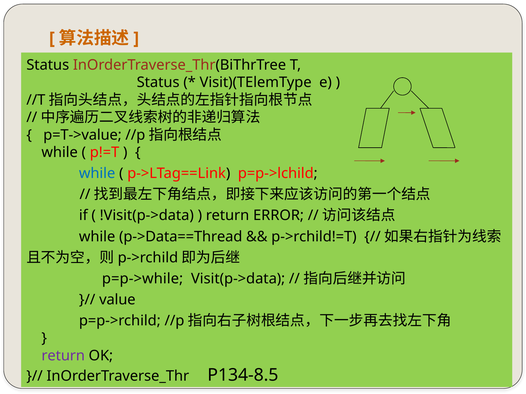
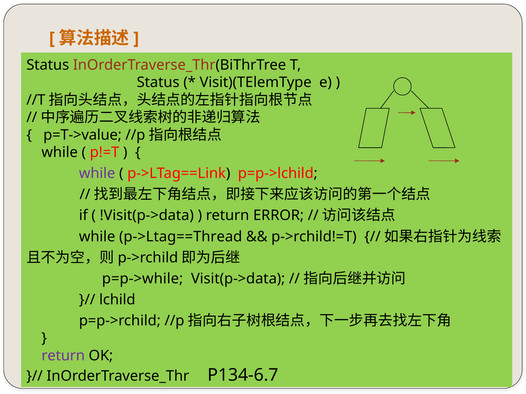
while colour: blue -> purple (97, 174)
p->Data==Thread: p->Data==Thread -> p->Ltag==Thread (181, 237)
value: value -> lchild (117, 300)
P134-8.5: P134-8.5 -> P134-6.7 (243, 376)
